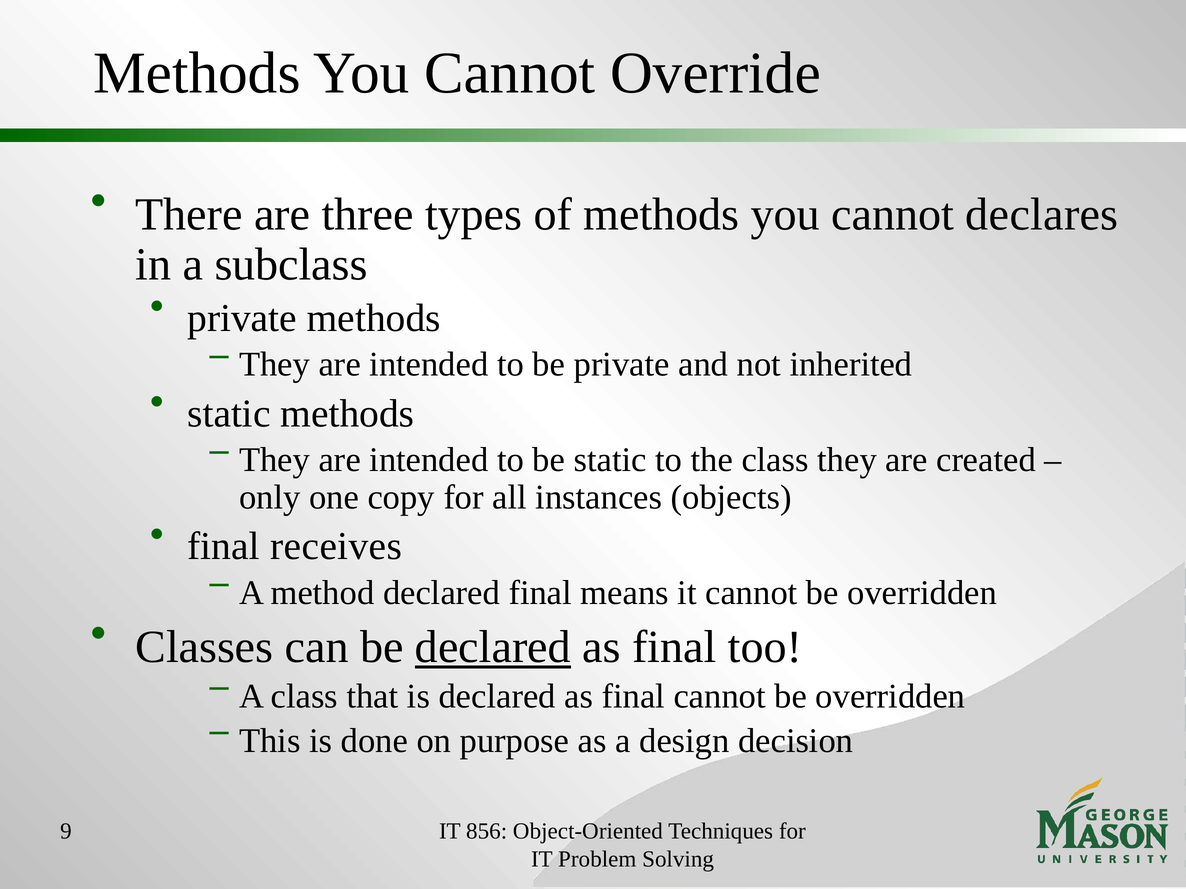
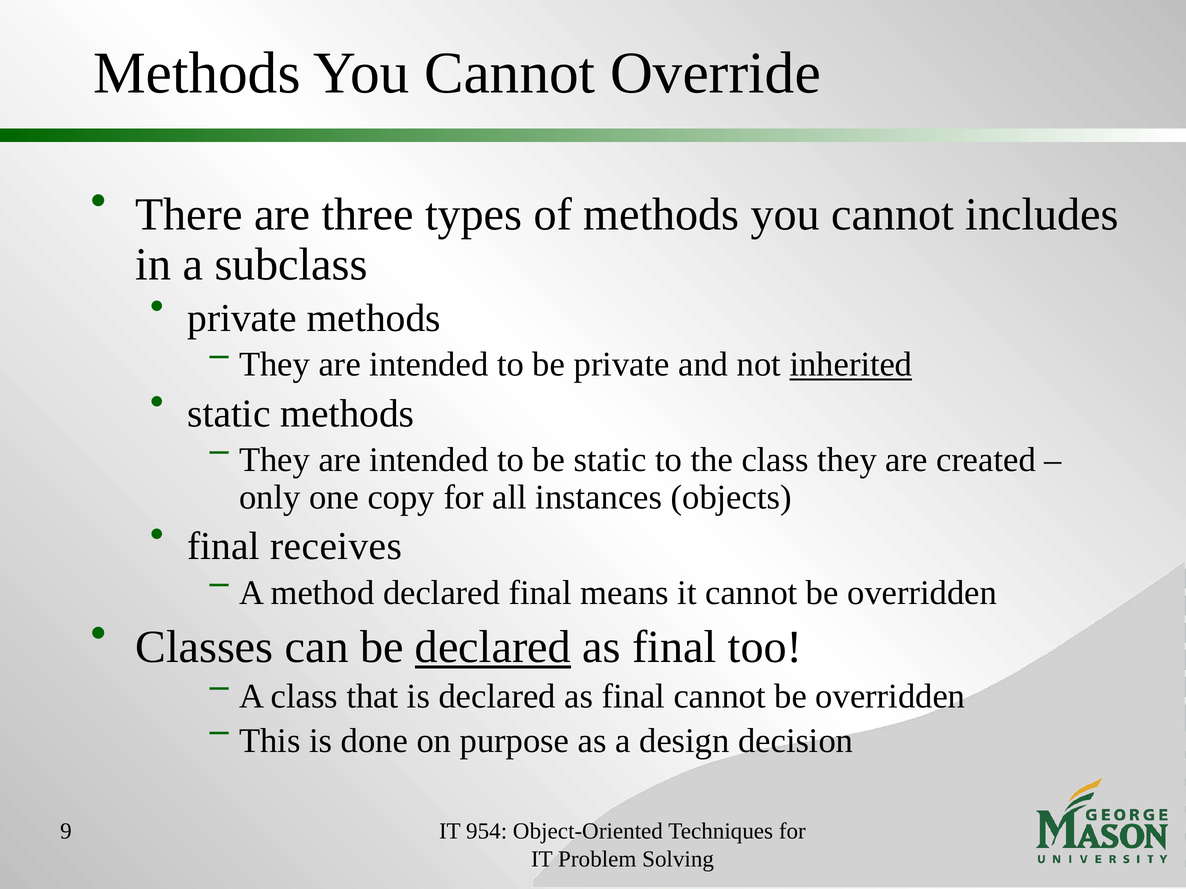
declares: declares -> includes (1042, 215)
inherited underline: none -> present (851, 365)
856: 856 -> 954 (487, 832)
